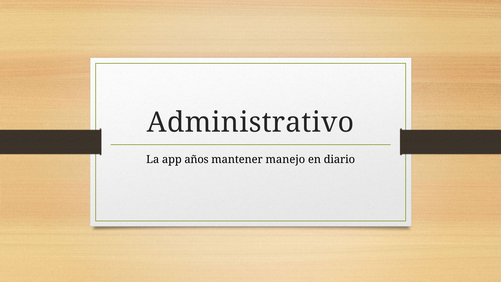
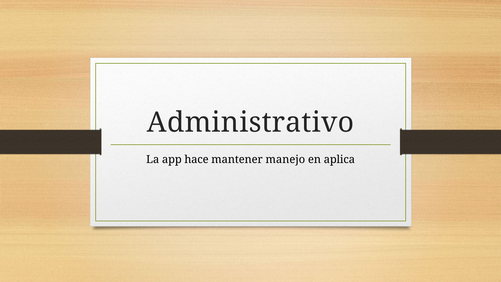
años: años -> hace (197, 160)
diario: diario -> aplica (339, 160)
